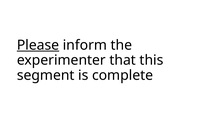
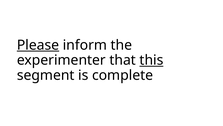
this underline: none -> present (151, 60)
